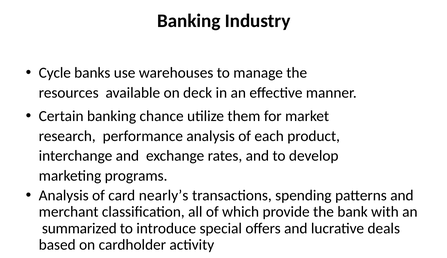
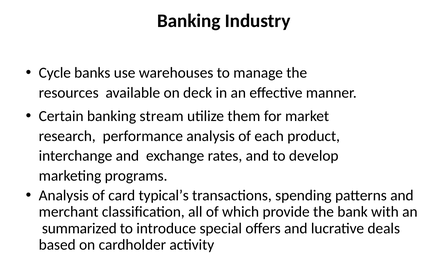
chance: chance -> stream (162, 116)
nearly’s: nearly’s -> typical’s (164, 195)
